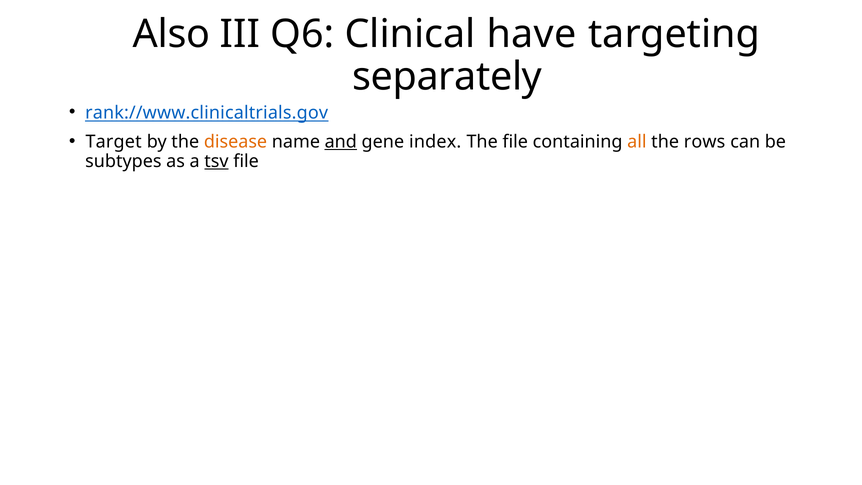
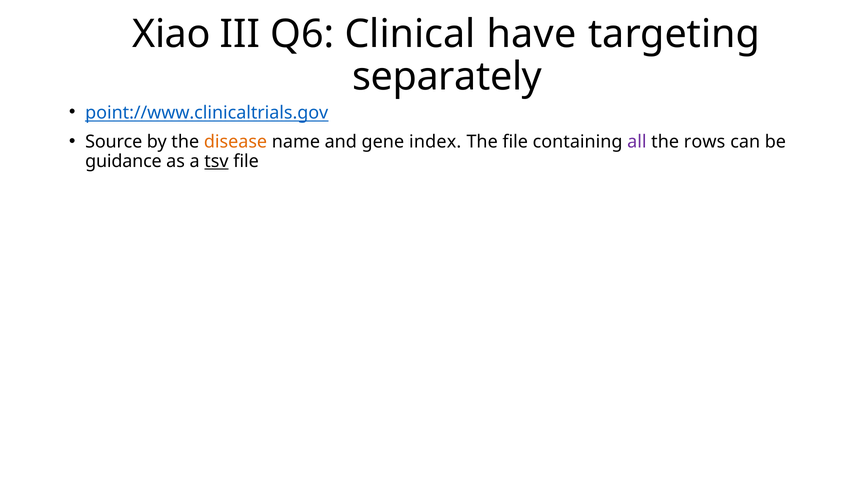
Also: Also -> Xiao (171, 34)
rank://www.clinicaltrials.gov: rank://www.clinicaltrials.gov -> point://www.clinicaltrials.gov (207, 113)
Target: Target -> Source (114, 142)
and underline: present -> none (341, 142)
all colour: orange -> purple (637, 142)
subtypes: subtypes -> guidance (123, 161)
